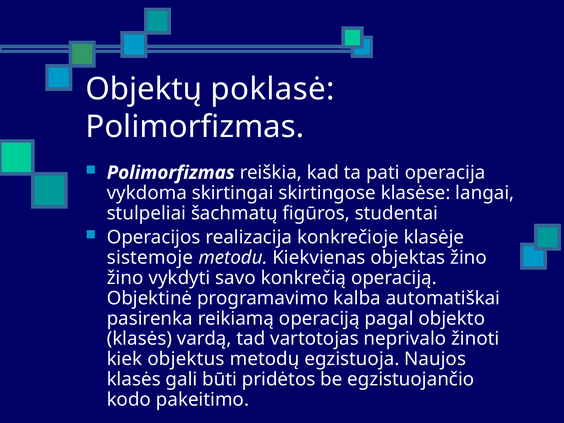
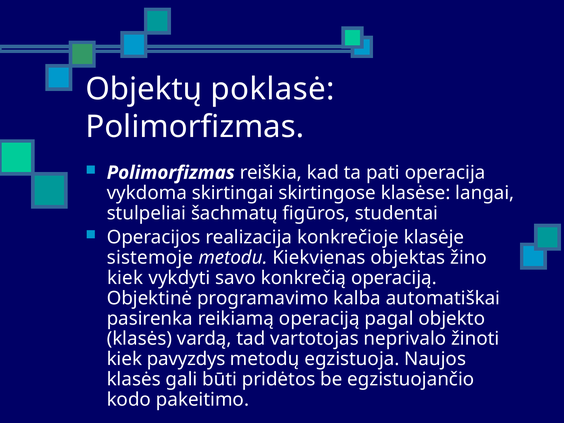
žino: žino -> kiek (125, 278)
objektus: objektus -> pavyzdys (186, 359)
